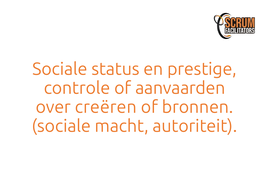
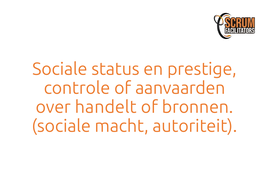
creëren: creëren -> handelt (106, 107)
